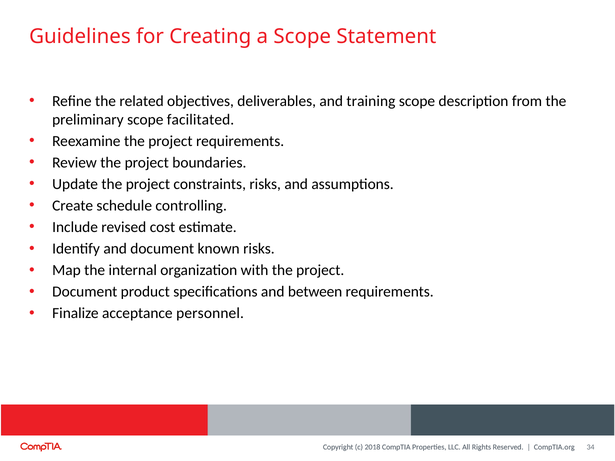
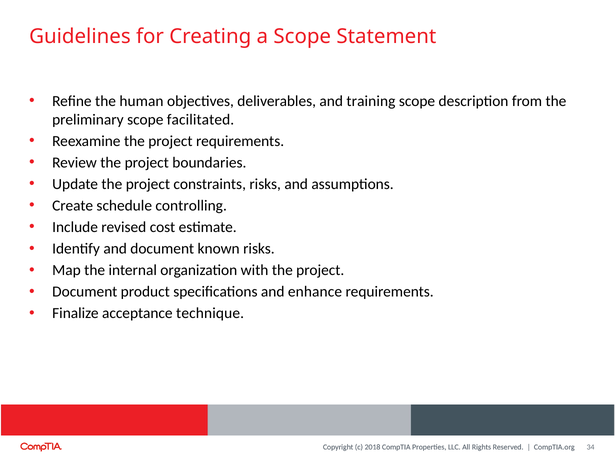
related: related -> human (141, 101)
between: between -> enhance (315, 292)
personnel: personnel -> technique (210, 313)
